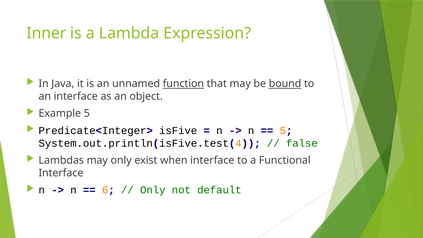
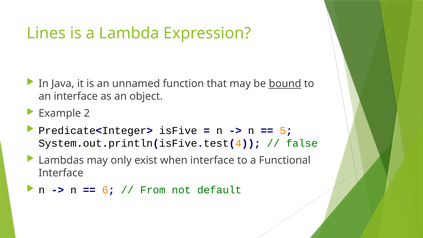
Inner: Inner -> Lines (46, 33)
function underline: present -> none (183, 84)
Example 5: 5 -> 2 (87, 113)
Only: Only -> From (153, 190)
